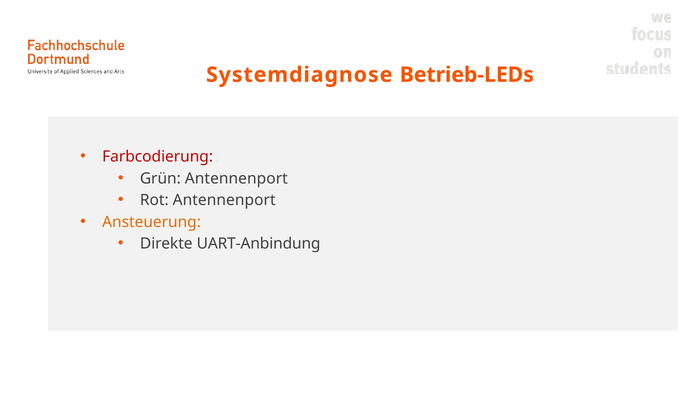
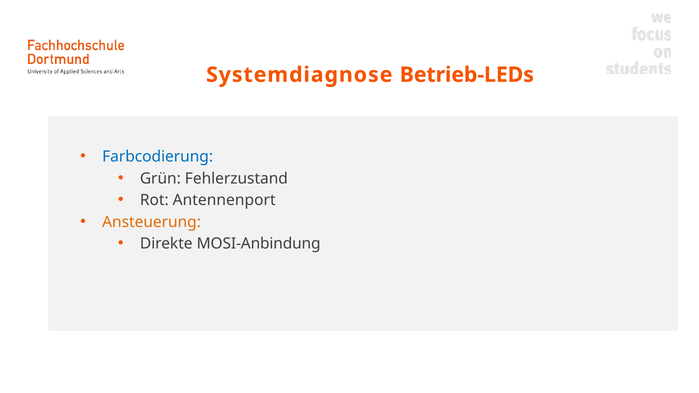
Farbcodierung colour: red -> blue (158, 157)
Grün Antennenport: Antennenport -> Fehlerzustand (236, 179)
UART-Anbindung: UART-Anbindung -> MOSI-Anbindung (259, 244)
